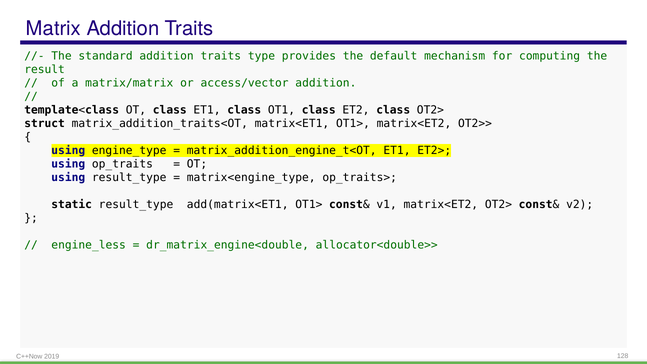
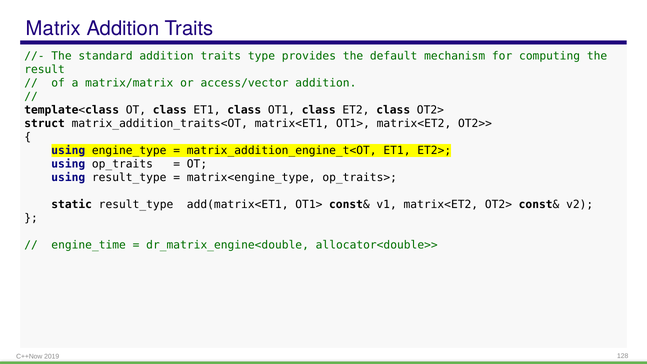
engine_less: engine_less -> engine_time (89, 245)
